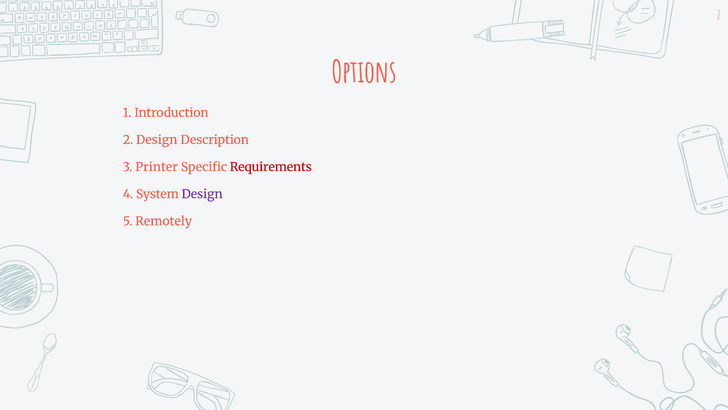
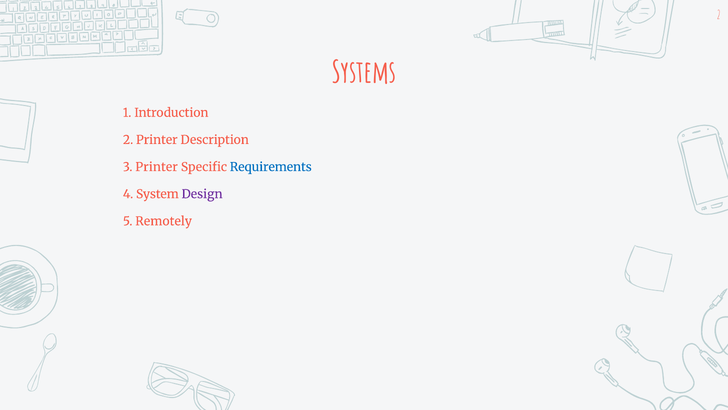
Options: Options -> Systems (364, 73)
2 Design: Design -> Printer (157, 140)
Requirements colour: red -> blue (271, 167)
